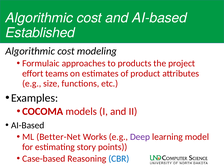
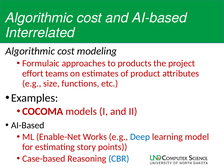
Established: Established -> Interrelated (40, 33)
Better-Net: Better-Net -> Enable-Net (59, 137)
Deep colour: purple -> blue (140, 137)
